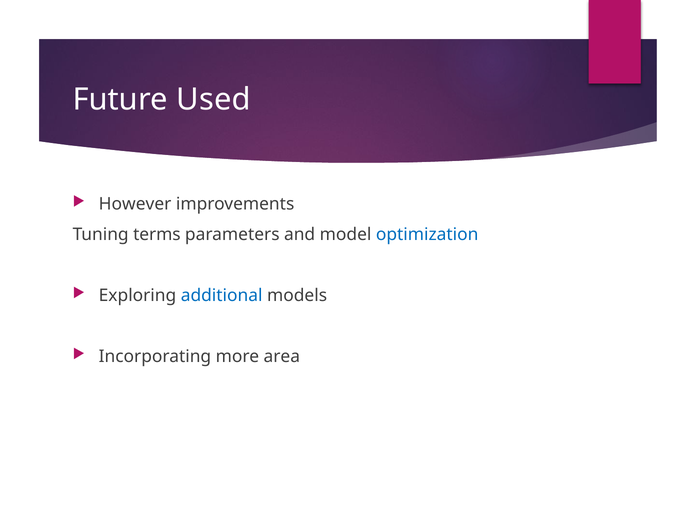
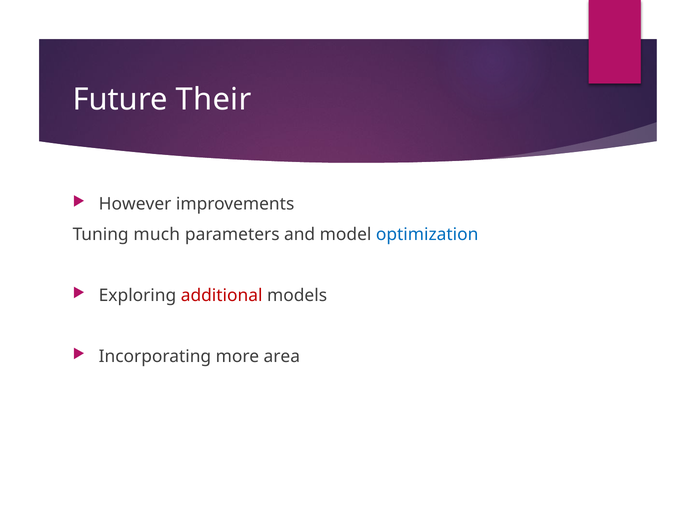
Used: Used -> Their (214, 100)
terms: terms -> much (157, 235)
additional colour: blue -> red (222, 296)
